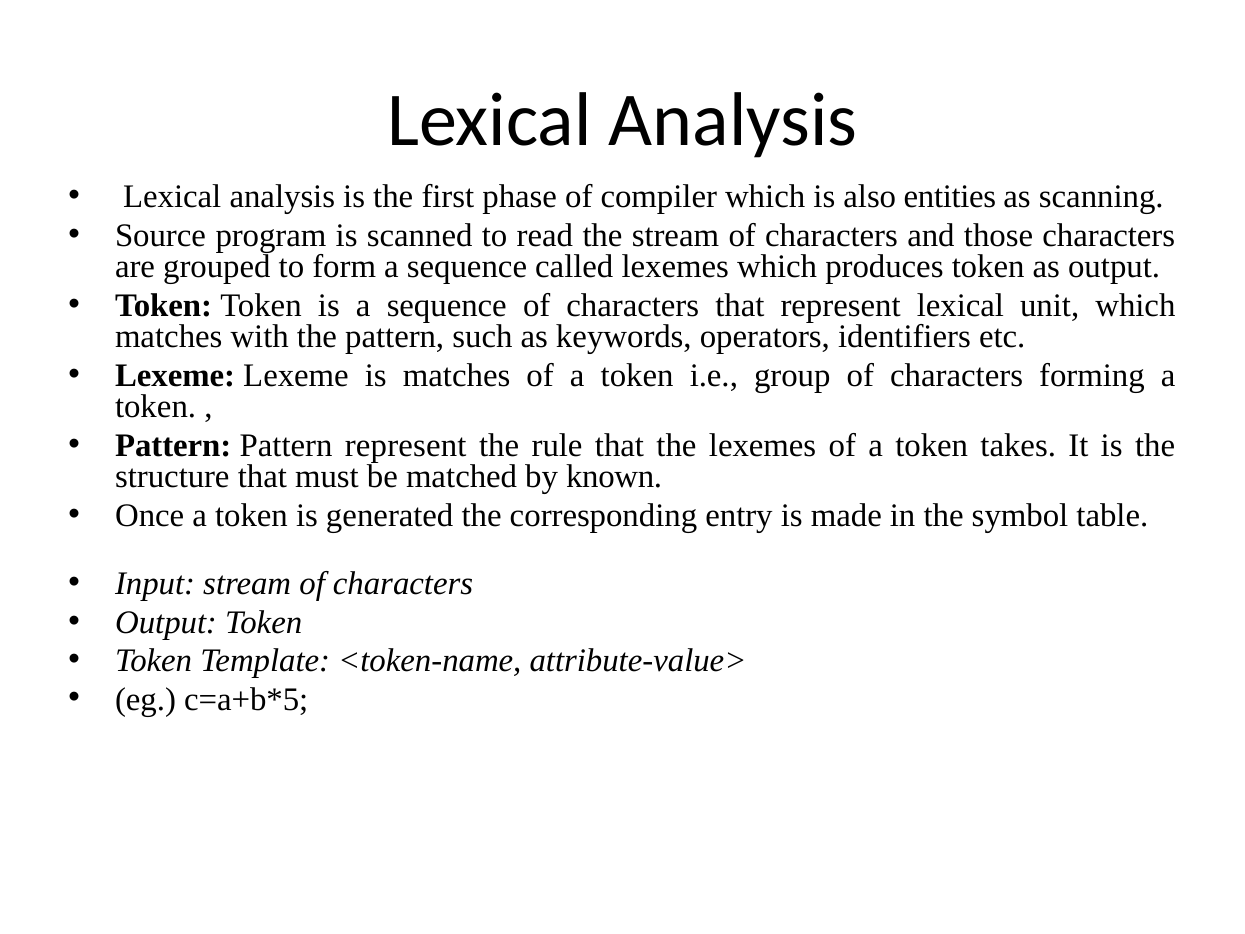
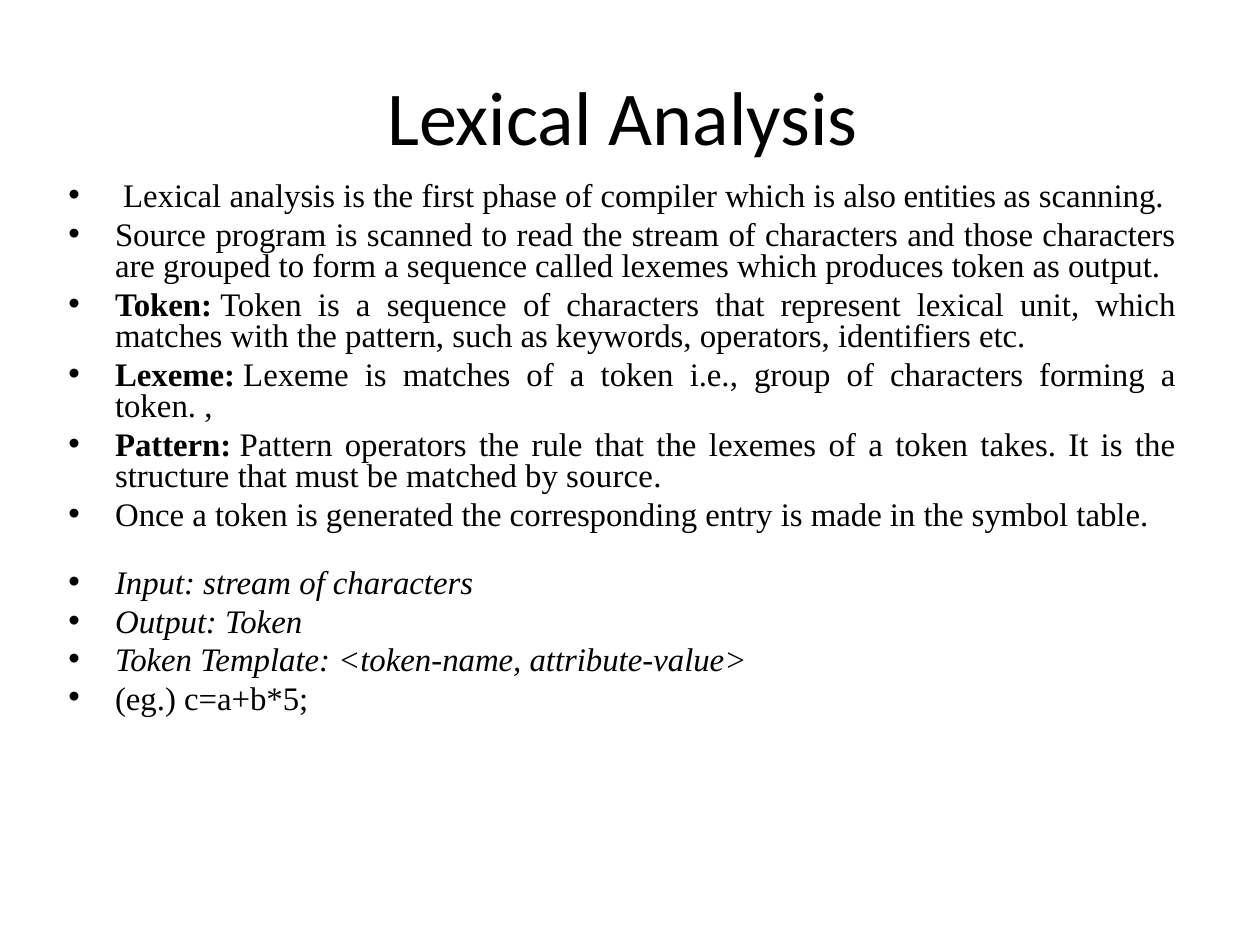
Pattern represent: represent -> operators (406, 445)
by known: known -> source (614, 477)
